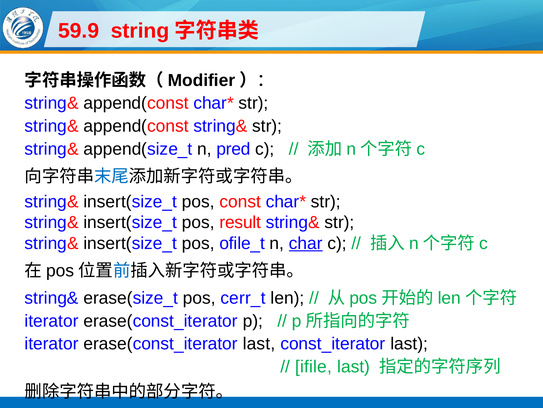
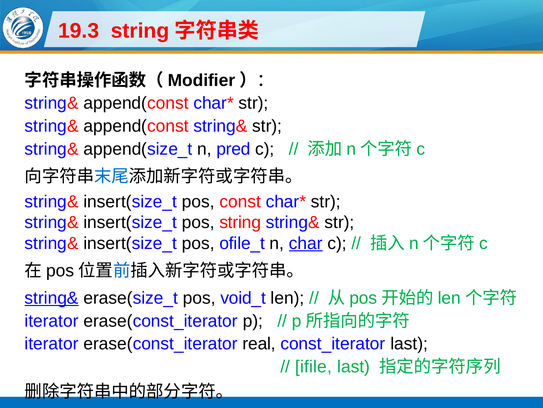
59.9: 59.9 -> 19.3 (79, 31)
pos result: result -> string (240, 222)
string& underline: none -> present (52, 298)
cerr_t: cerr_t -> void_t (243, 298)
erase(const_iterator last: last -> real (259, 343)
